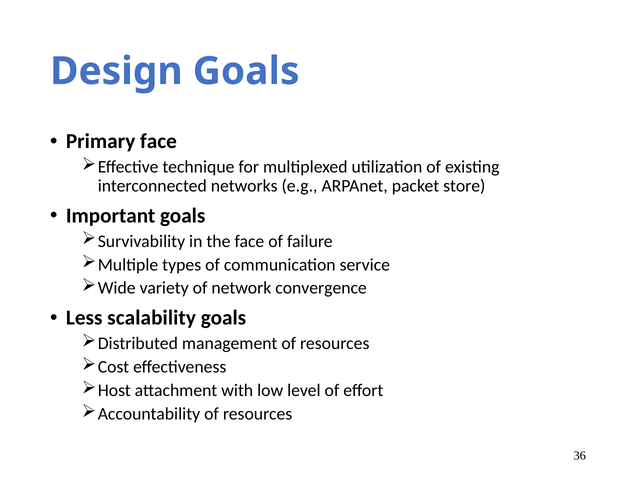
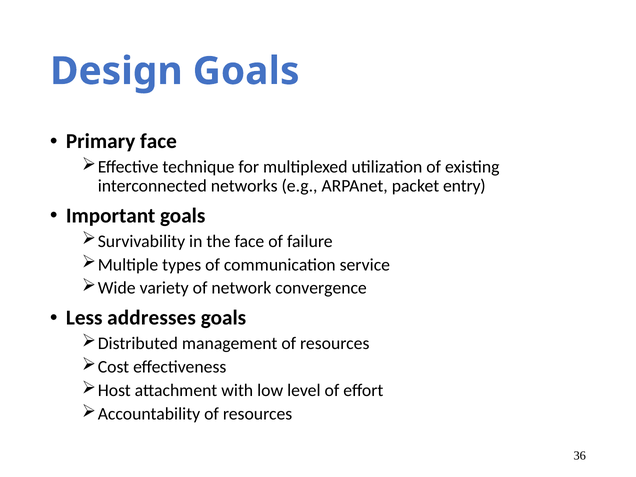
store: store -> entry (464, 186)
scalability: scalability -> addresses (152, 318)
